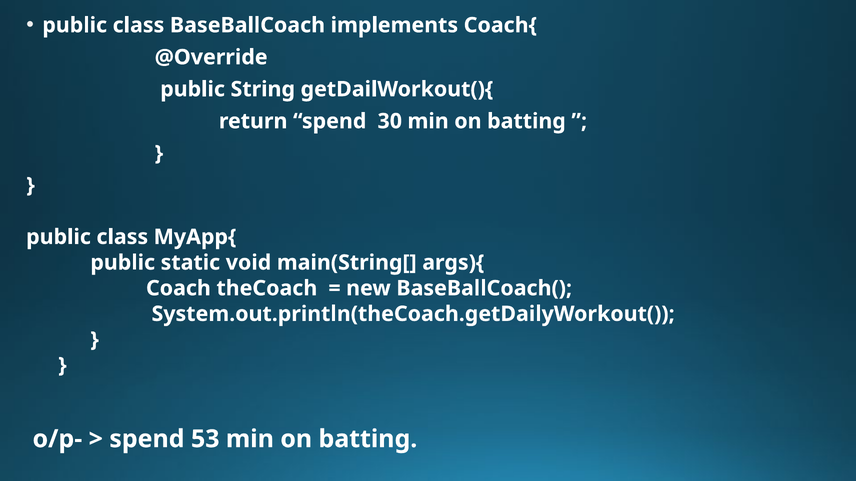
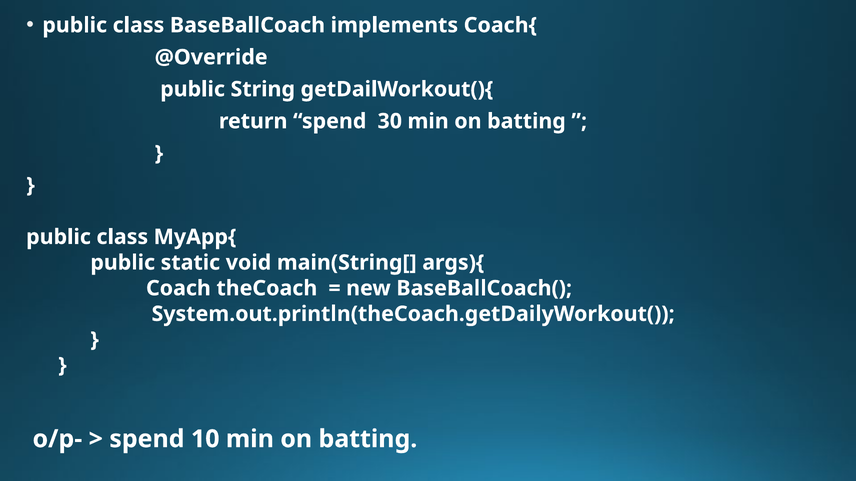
53: 53 -> 10 (205, 439)
